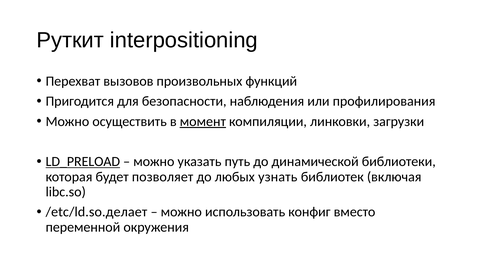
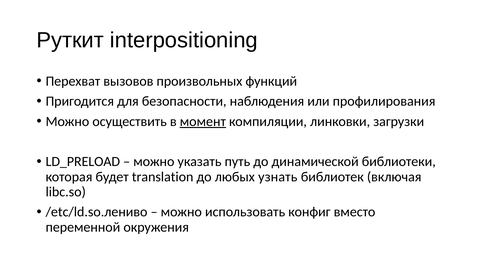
LD_PRELOAD underline: present -> none (83, 162)
позволяет: позволяет -> translation (163, 177)
/etc/ld.so.делает: /etc/ld.so.делает -> /etc/ld.so.лениво (97, 212)
